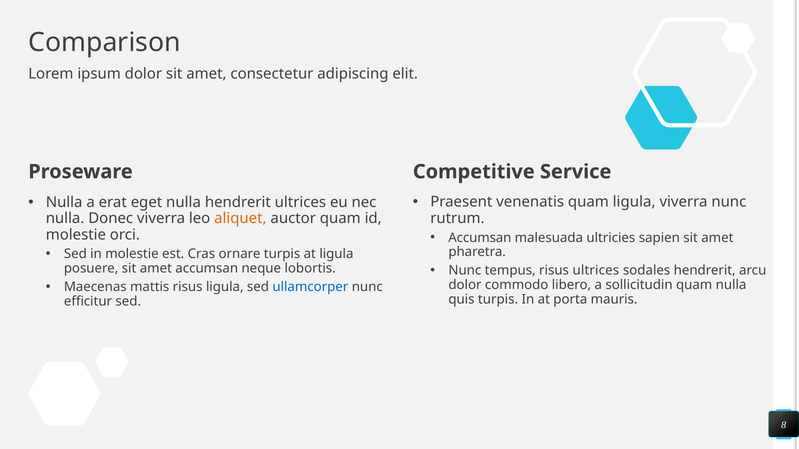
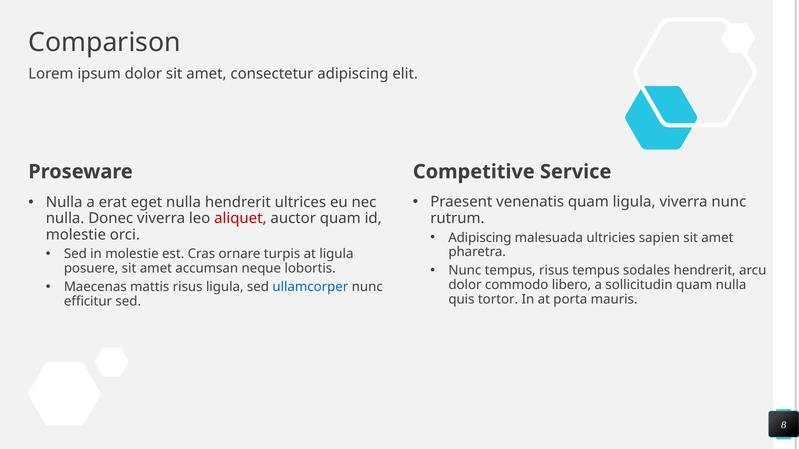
aliquet colour: orange -> red (240, 219)
Accumsan: Accumsan -> Adipiscing (480, 238)
risus ultrices: ultrices -> tempus (596, 271)
quis turpis: turpis -> tortor (498, 299)
